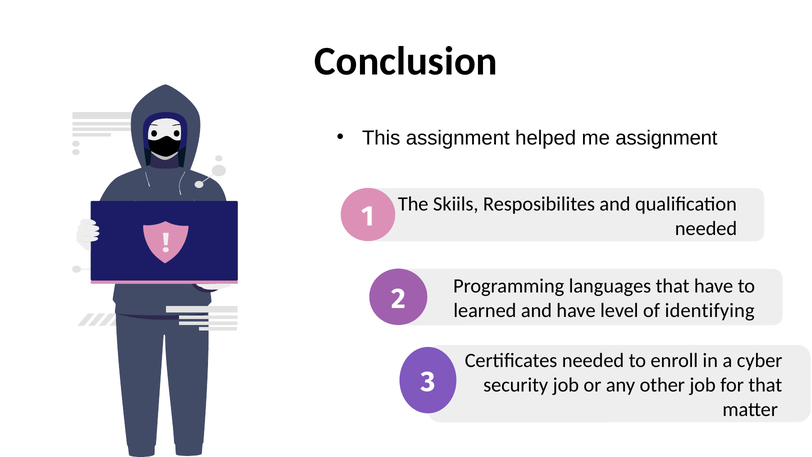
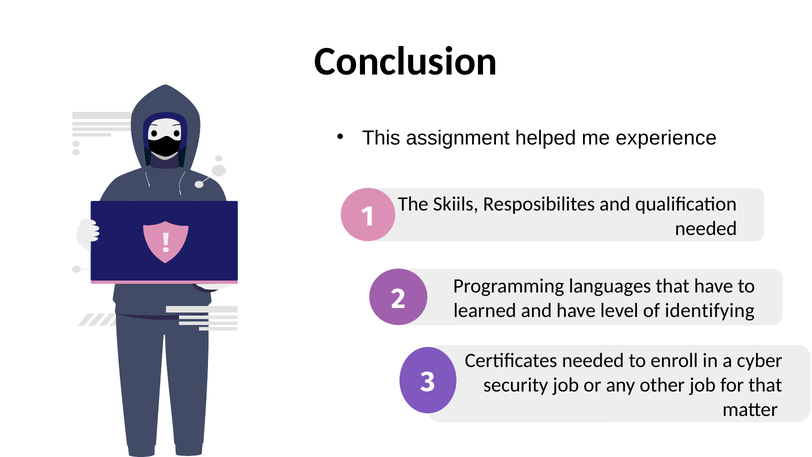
me assignment: assignment -> experience (666, 138)
